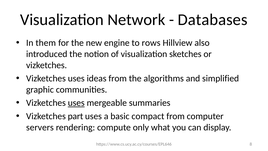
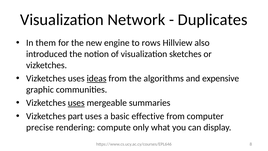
Databases: Databases -> Duplicates (213, 20)
ideas underline: none -> present (97, 78)
simplified: simplified -> expensive (221, 78)
compact: compact -> effective (148, 116)
servers: servers -> precise (40, 127)
